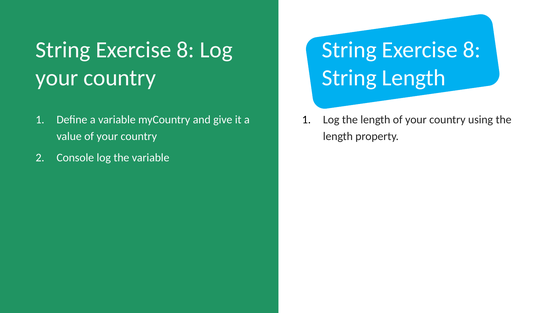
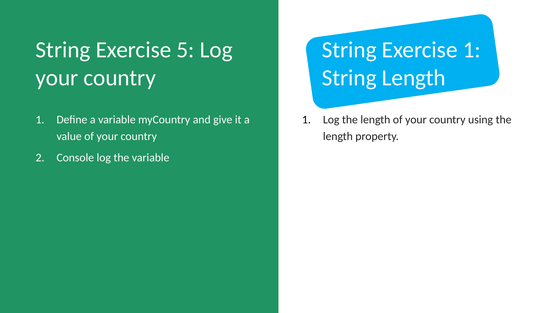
8: 8 -> 5 (186, 50)
8: 8 -> 1 (472, 50)
